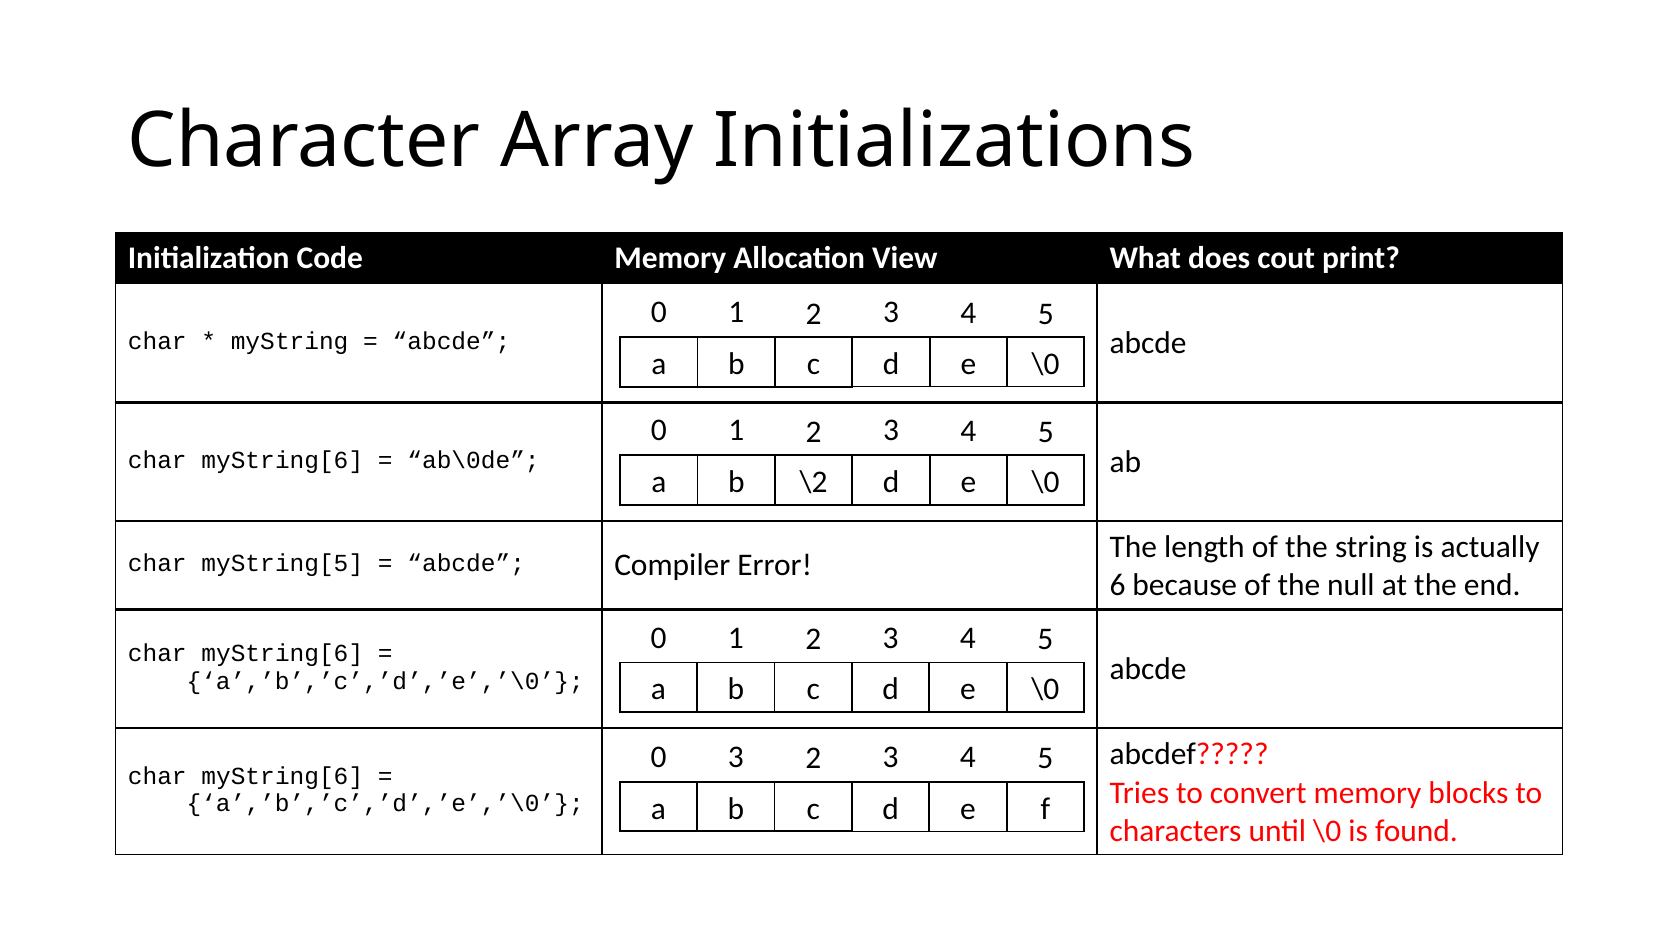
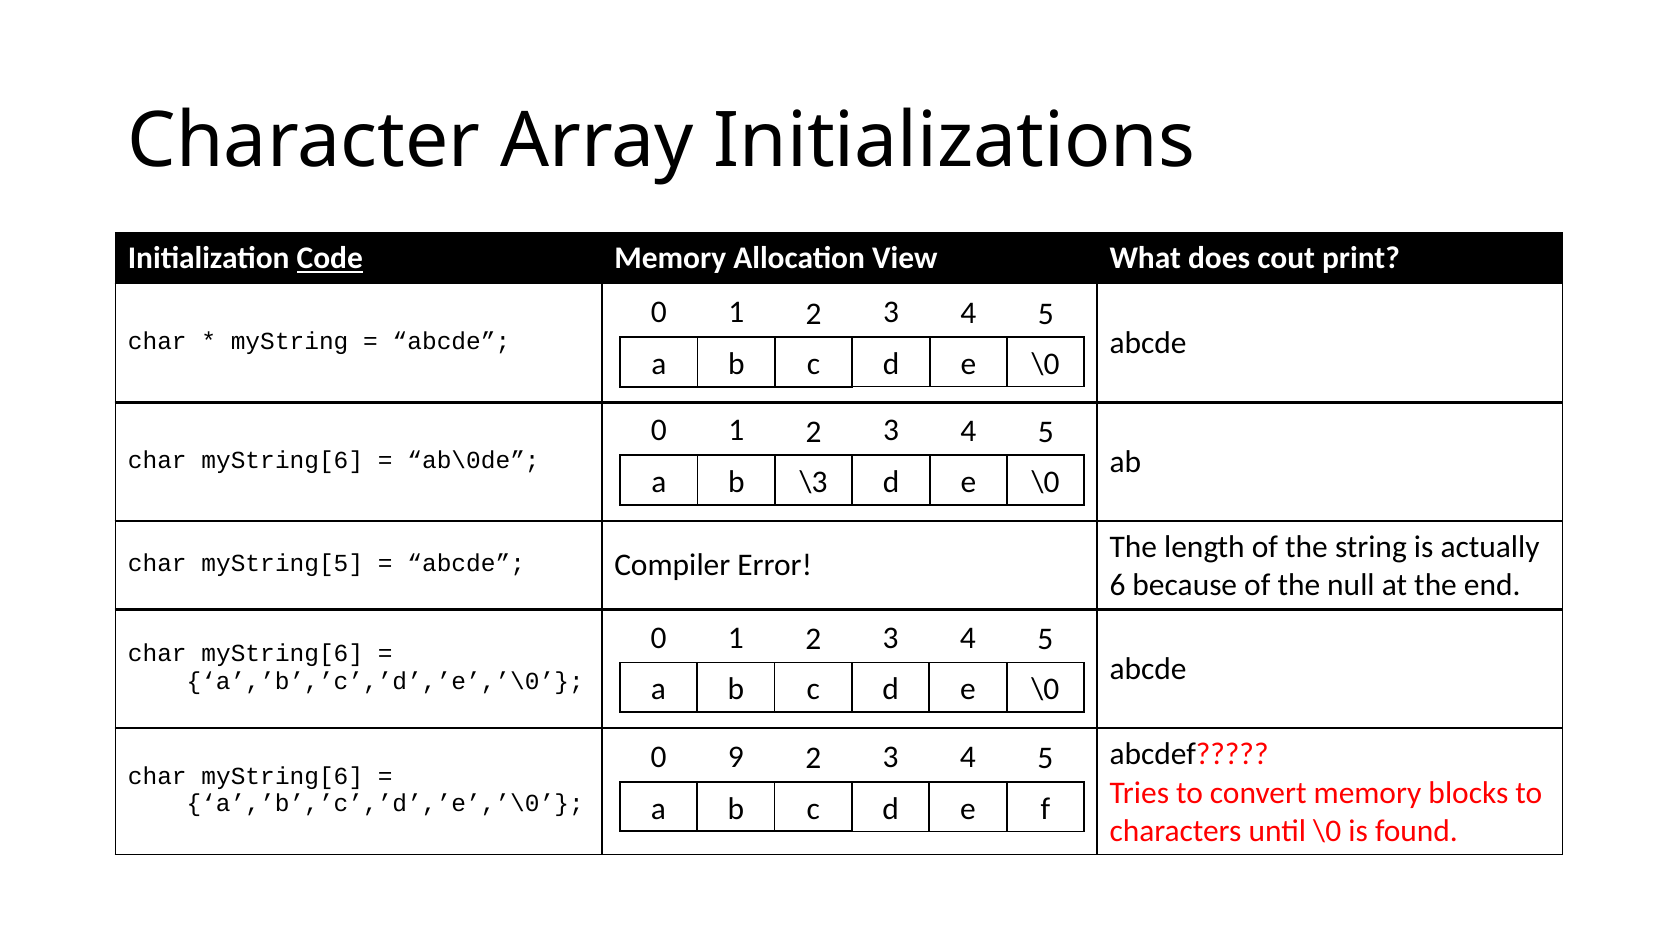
Code underline: none -> present (330, 259)
\2: \2 -> \3 (814, 482)
0 3: 3 -> 9 (736, 757)
